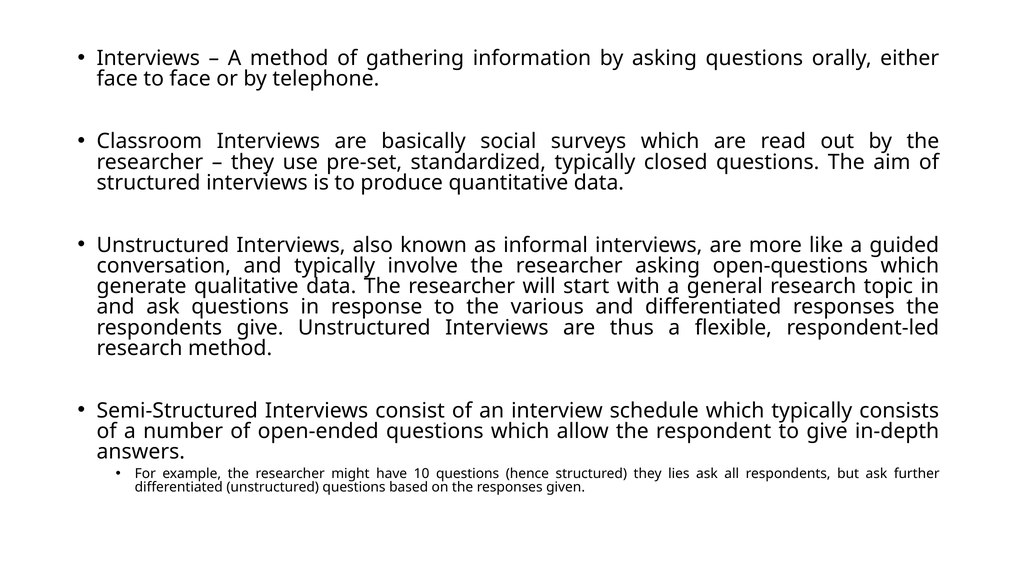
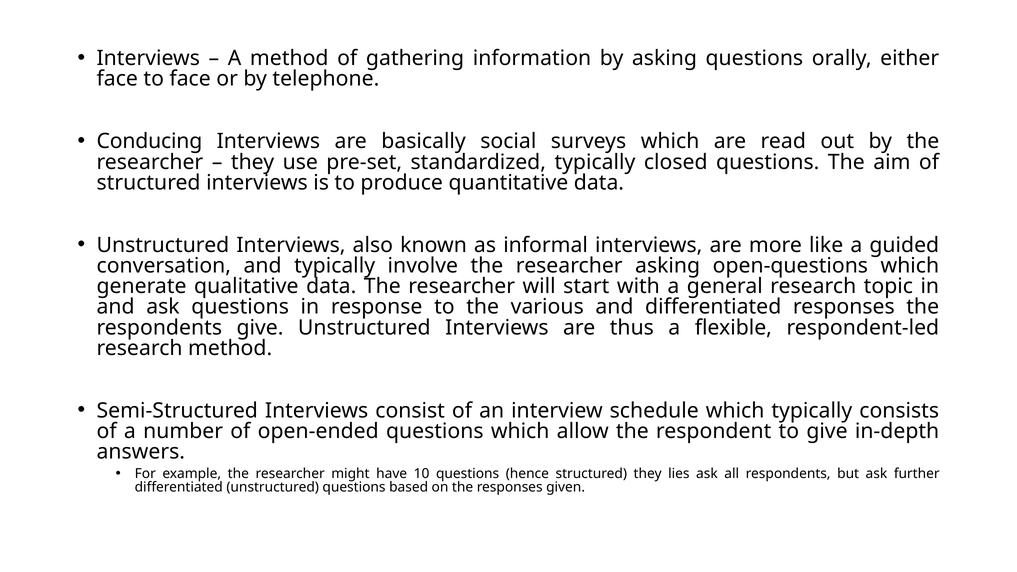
Classroom: Classroom -> Conducing (149, 141)
